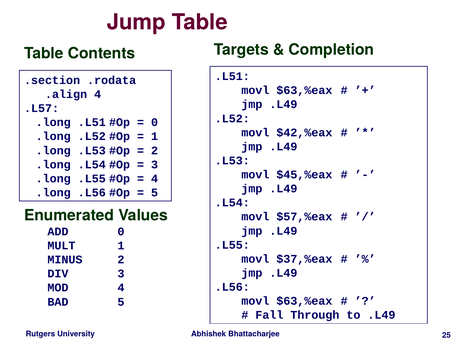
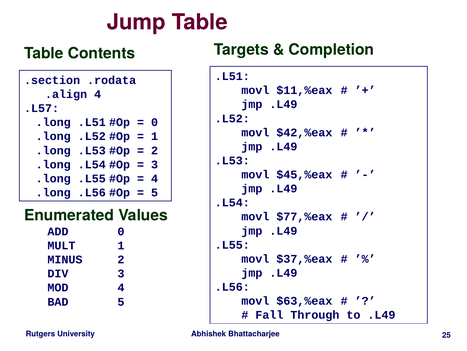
$63,%eax: $63,%eax -> $11,%eax (304, 90)
$57,%eax: $57,%eax -> $77,%eax (304, 216)
